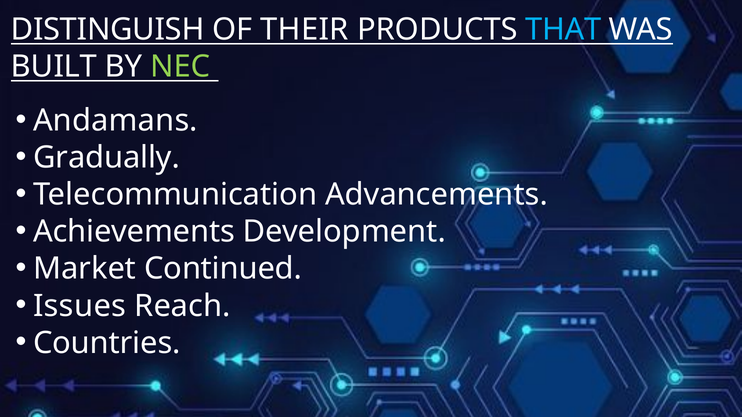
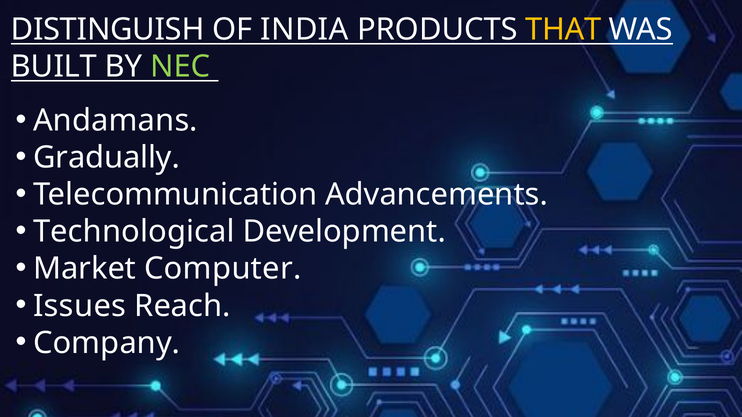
THEIR: THEIR -> INDIA (304, 30)
THAT colour: light blue -> yellow (563, 30)
Achievements: Achievements -> Technological (134, 232)
Continued: Continued -> Computer (223, 269)
Countries: Countries -> Company (107, 343)
